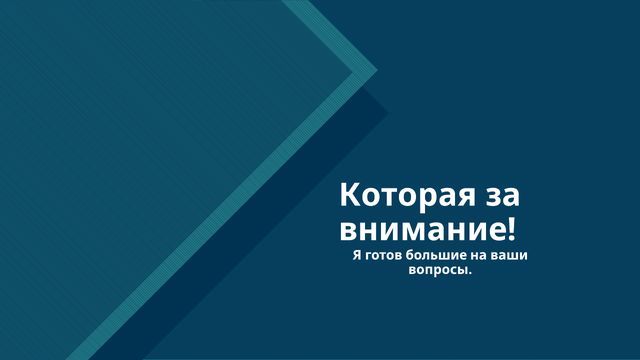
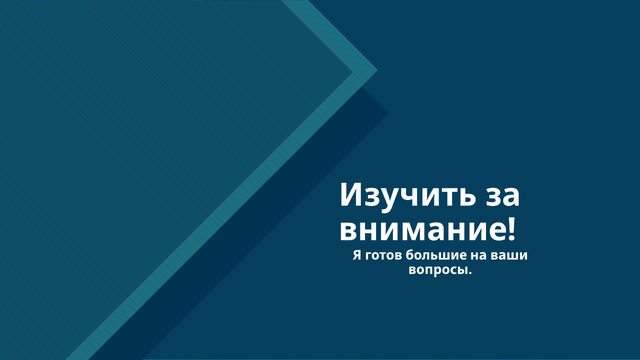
Которая: Которая -> Изучить (408, 195)
